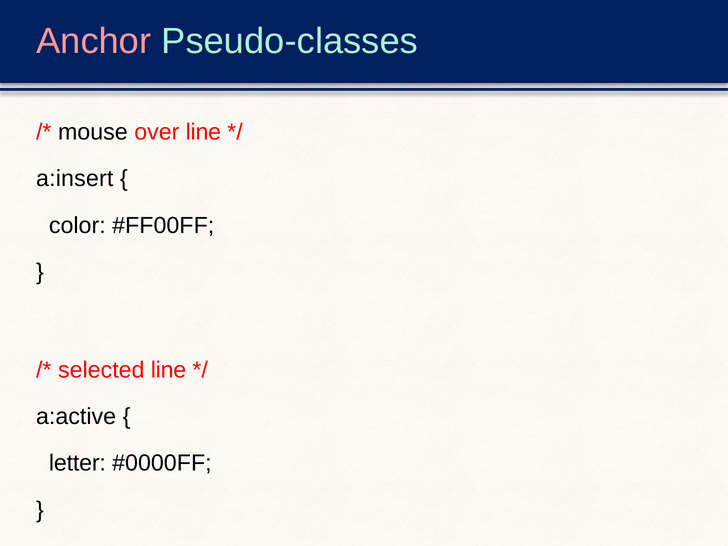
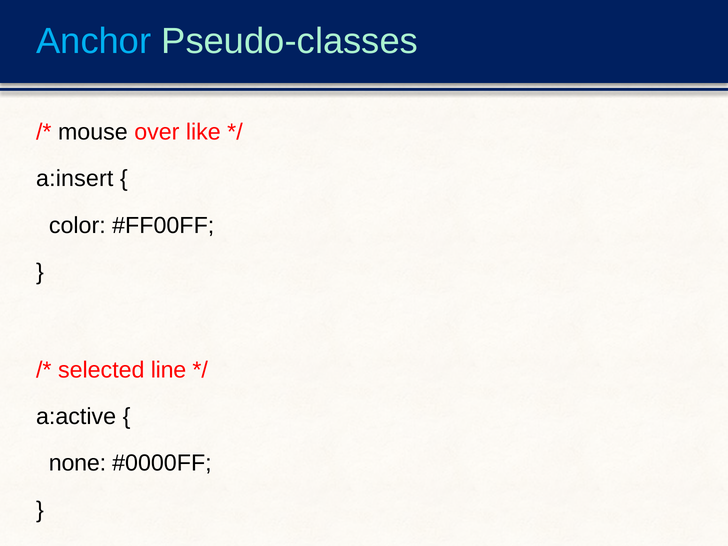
Anchor colour: pink -> light blue (94, 41)
over line: line -> like (203, 132)
letter: letter -> none (77, 463)
